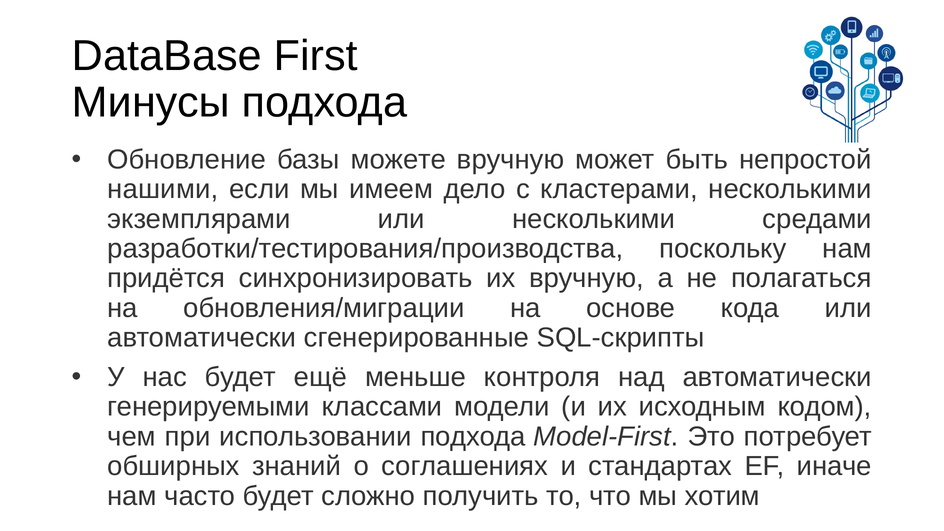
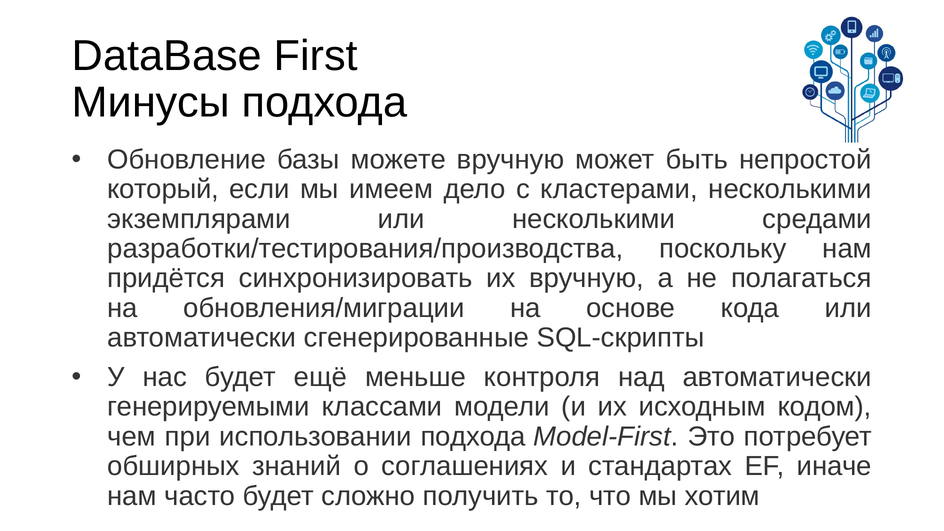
нашими: нашими -> который (163, 189)
